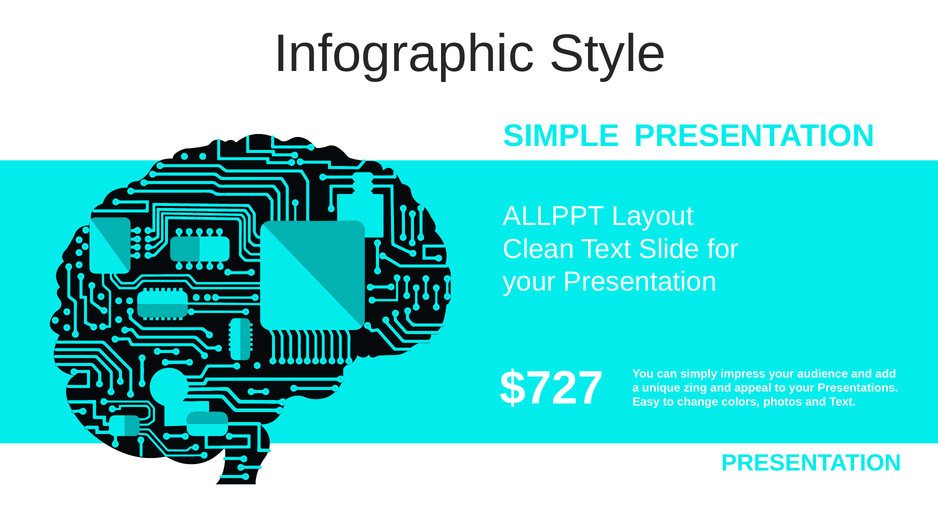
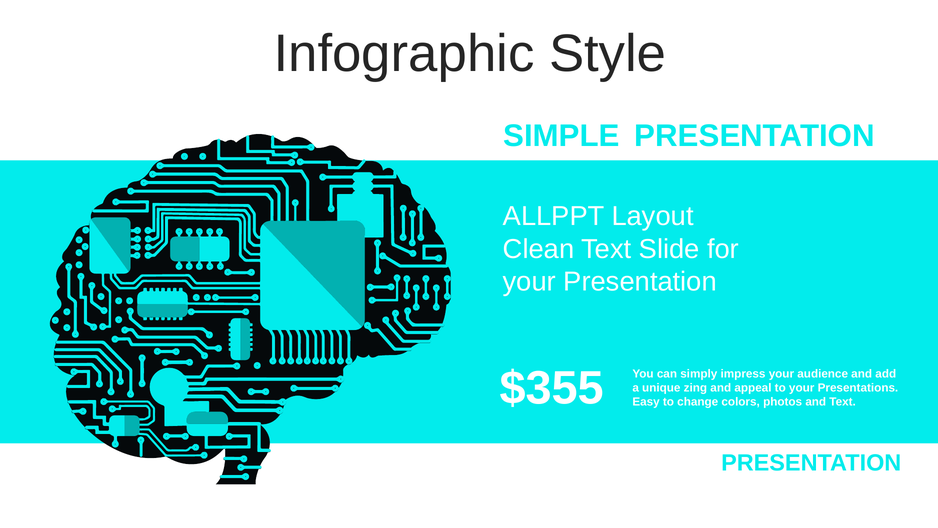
$727: $727 -> $355 (552, 388)
